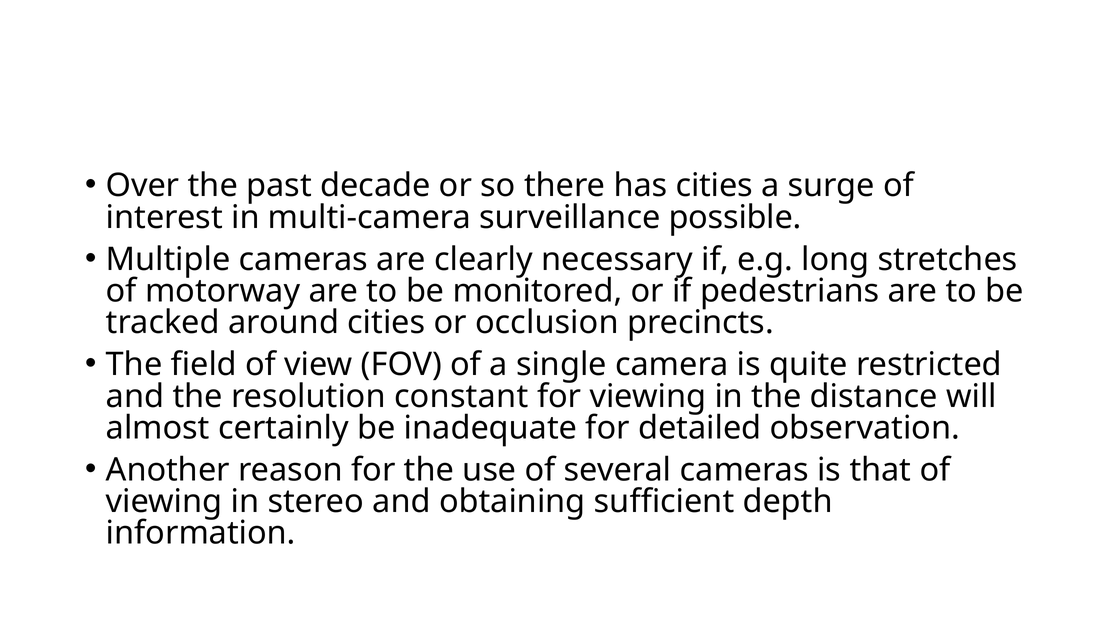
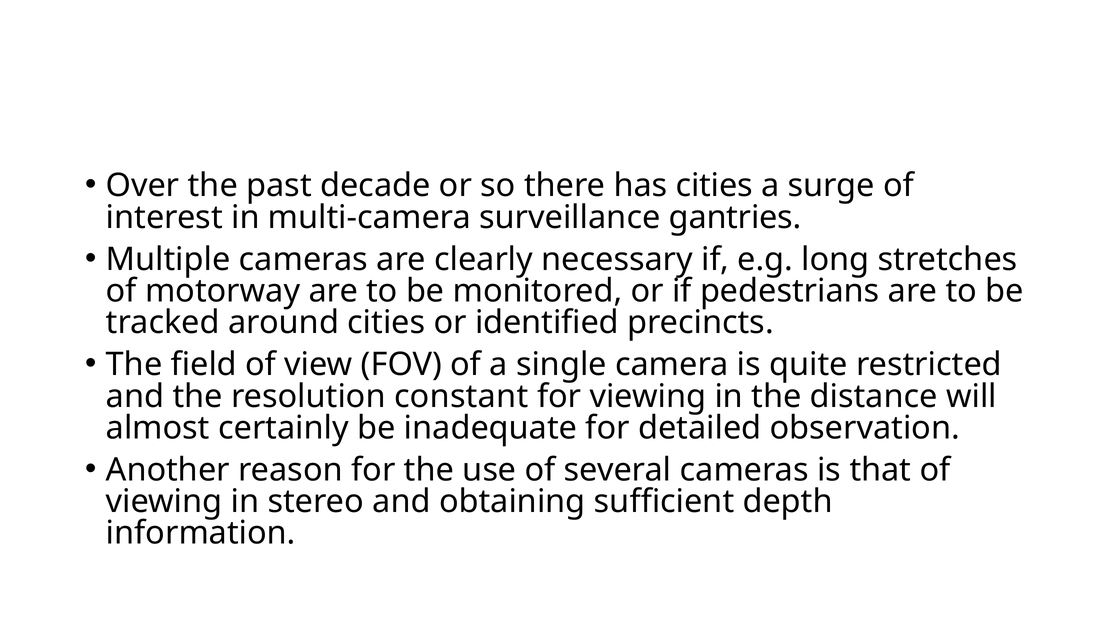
possible: possible -> gantries (735, 217)
occlusion: occlusion -> identified (547, 323)
